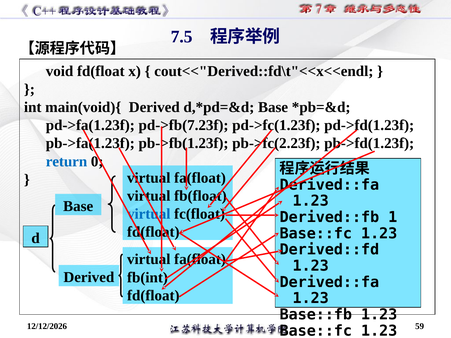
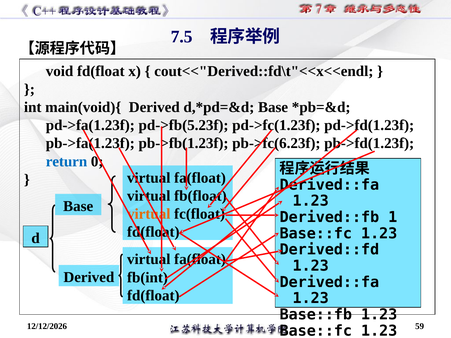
pd->fb(7.23f: pd->fb(7.23f -> pd->fb(5.23f (184, 125)
pb->fc(2.23f: pb->fc(2.23f -> pb->fc(6.23f (276, 143)
virtual colour: blue -> orange (149, 214)
